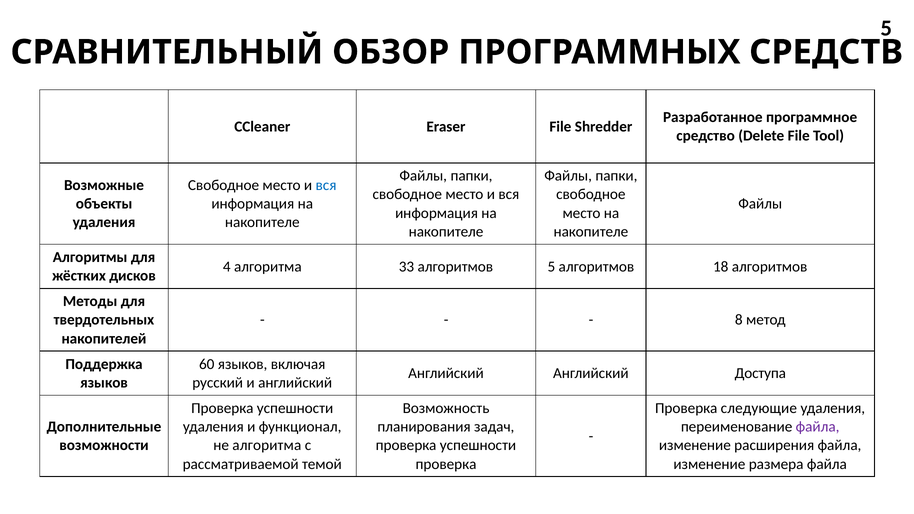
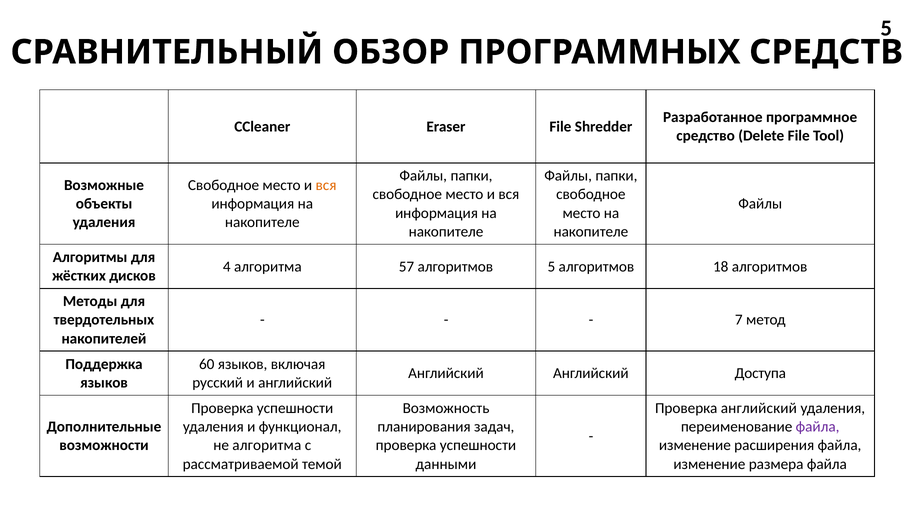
вся colour: blue -> orange (326, 185)
33: 33 -> 57 (406, 267)
8: 8 -> 7 (739, 320)
Проверка следующие: следующие -> английский (759, 408)
проверка: проверка -> данными (446, 464)
